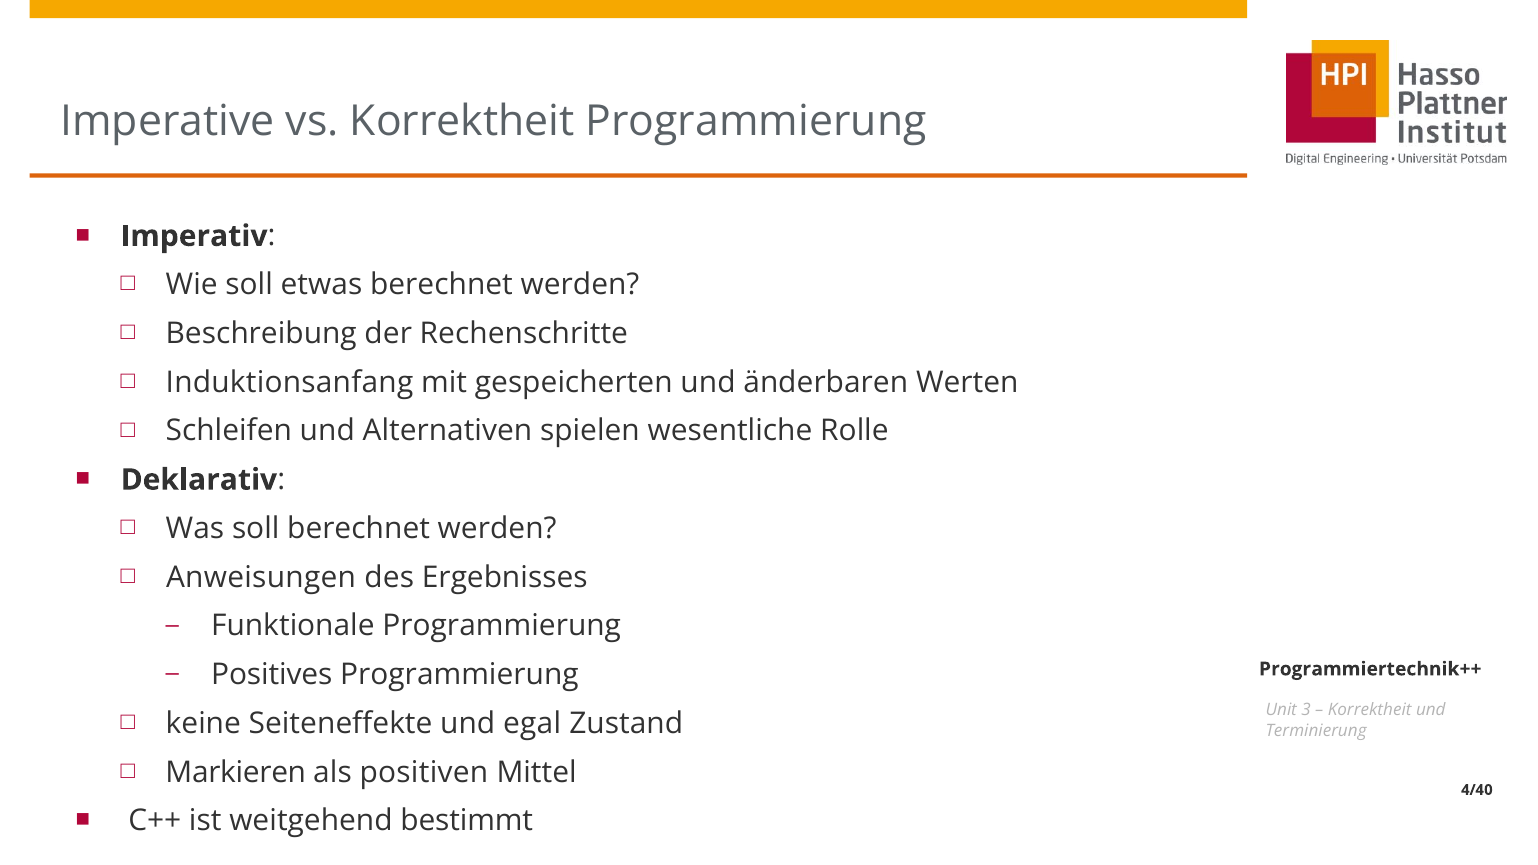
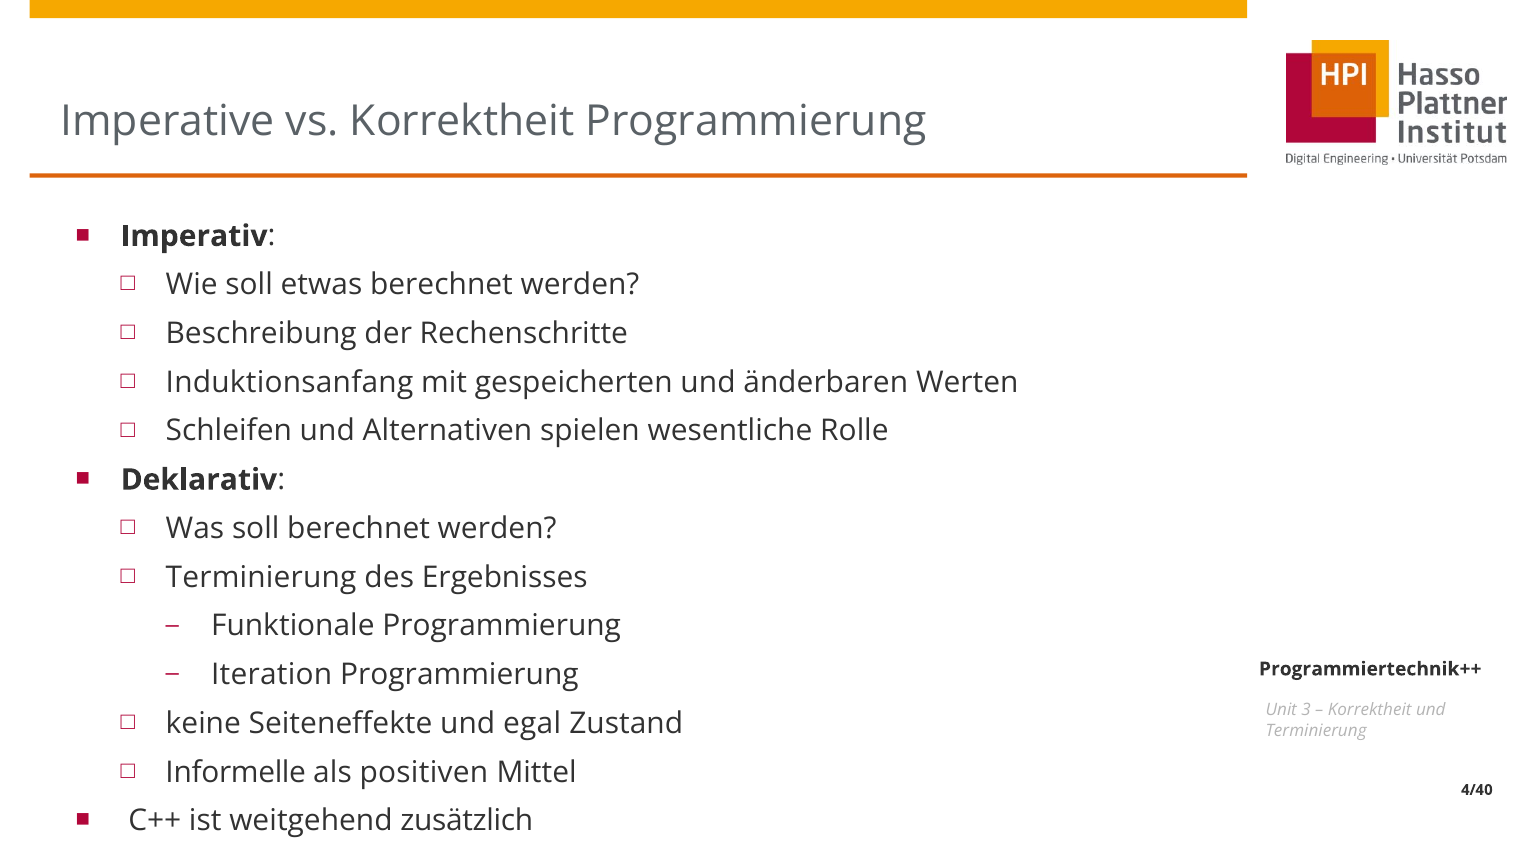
Anweisungen: Anweisungen -> Terminierung (261, 577)
Positives: Positives -> Iteration (272, 675)
Markieren: Markieren -> Informelle (236, 772)
bestimmt: bestimmt -> zusätzlich (467, 821)
